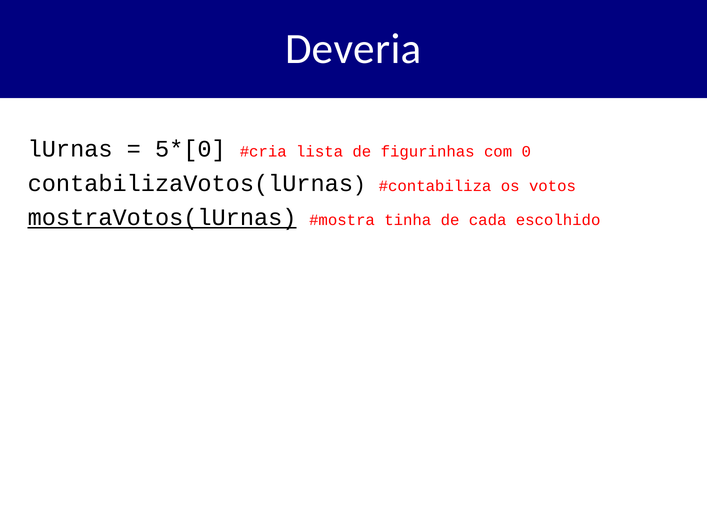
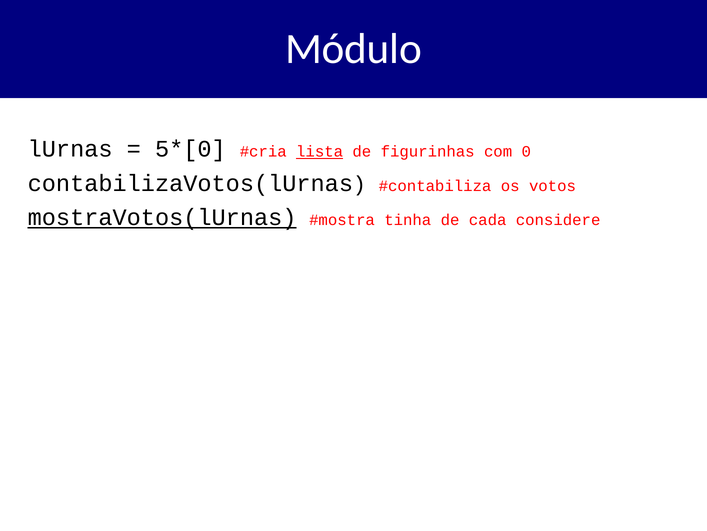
Deveria: Deveria -> Módulo (354, 49)
lista underline: none -> present (320, 152)
escolhido: escolhido -> considere (558, 220)
